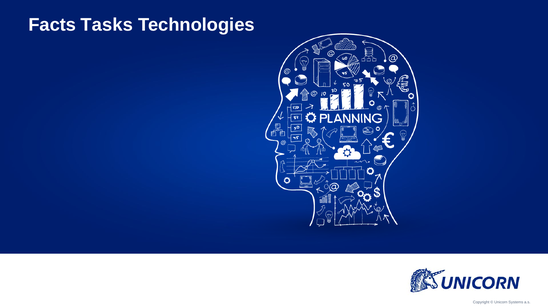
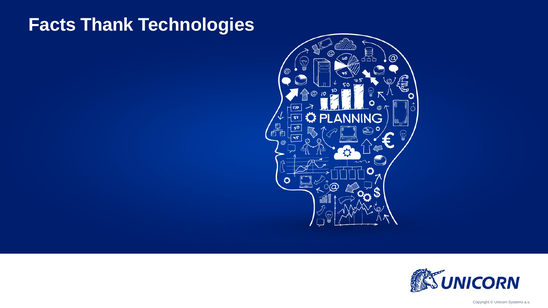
Tasks: Tasks -> Thank (107, 25)
